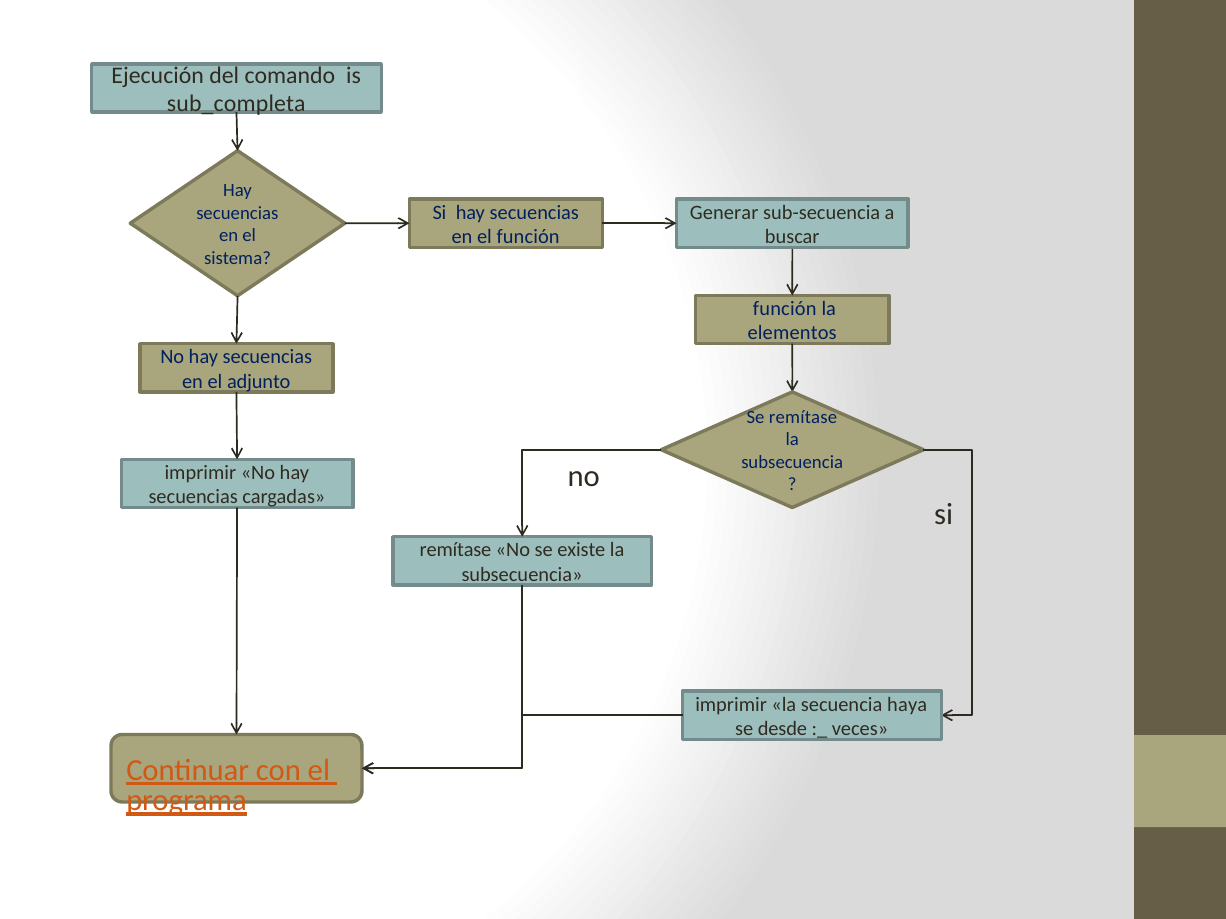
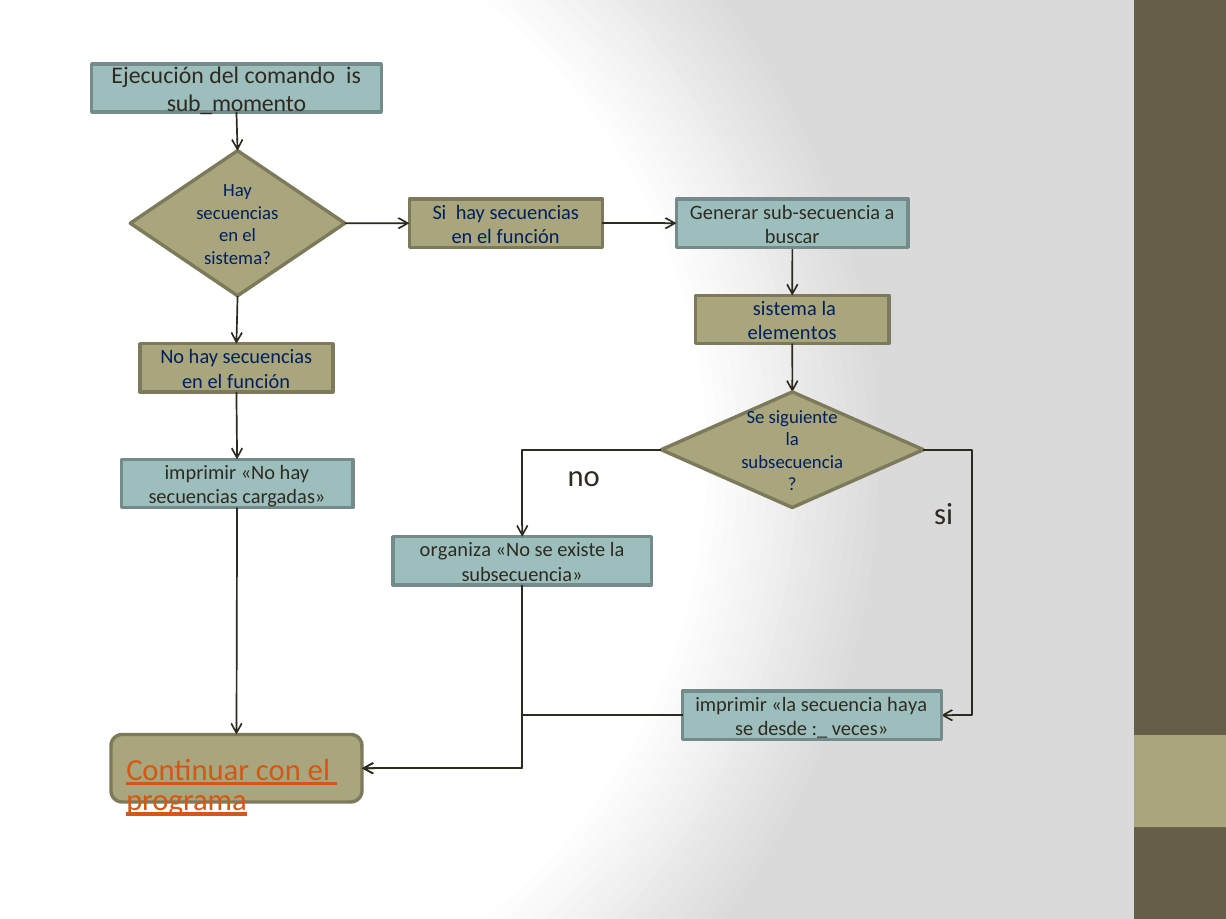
sub_completa: sub_completa -> sub_momento (236, 104)
función: función -> sistema (785, 309)
adjunto: adjunto -> función (259, 382)
Se remítase: remítase -> siguiente (803, 418)
remítase: remítase -> organiza (455, 550)
